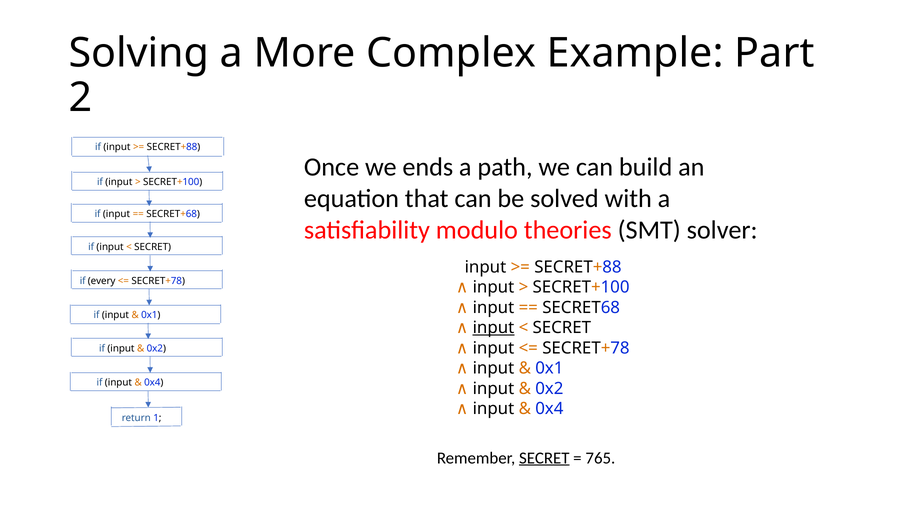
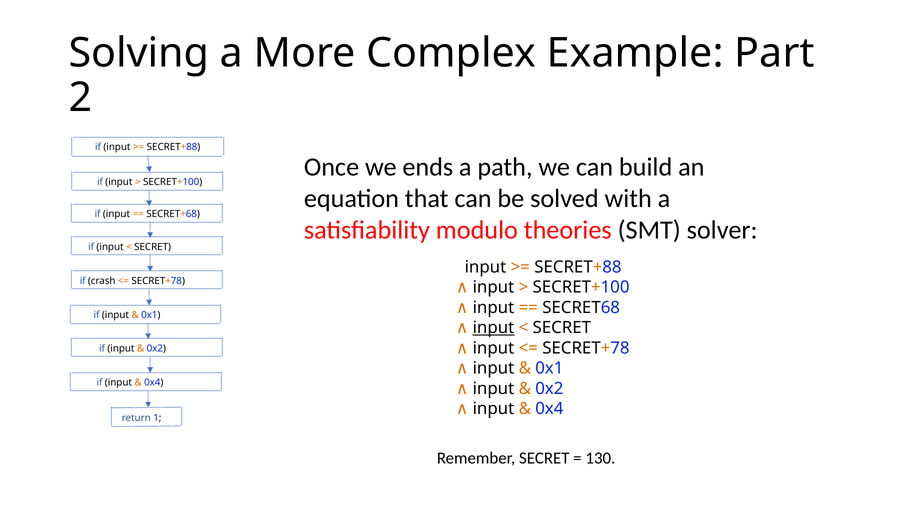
every: every -> crash (102, 281)
SECRET underline: present -> none (544, 458)
765: 765 -> 130 (600, 458)
